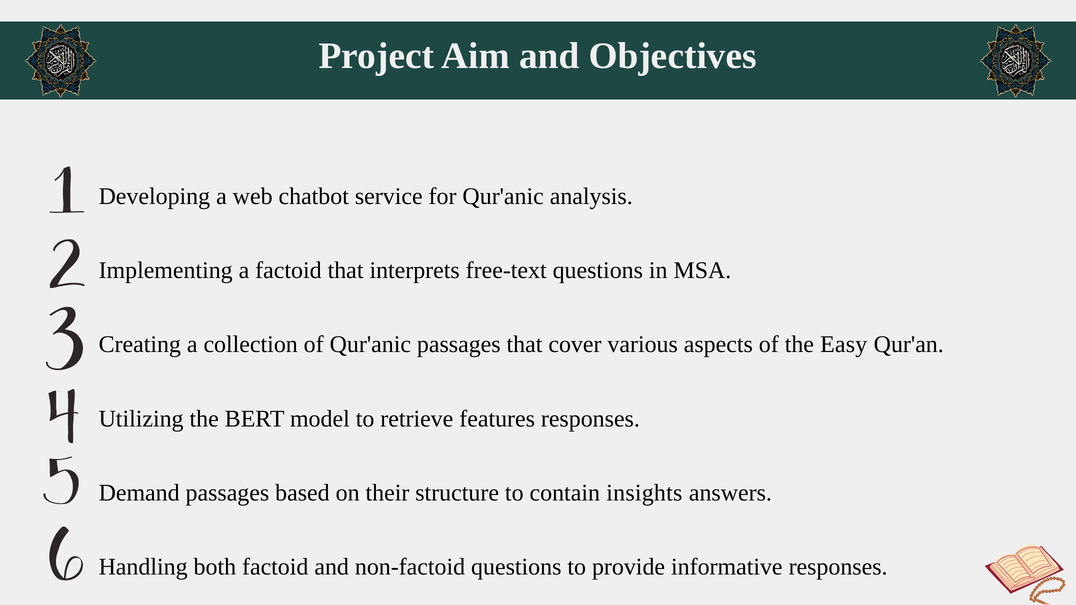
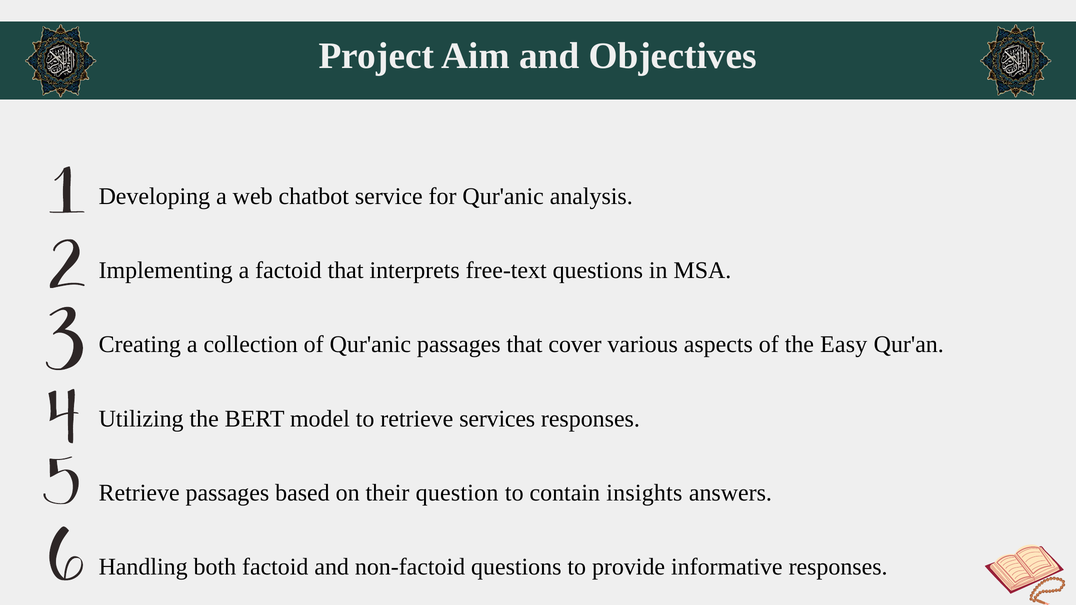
features: features -> services (497, 419)
Demand: Demand -> Retrieve (139, 493)
structure: structure -> question (457, 493)
